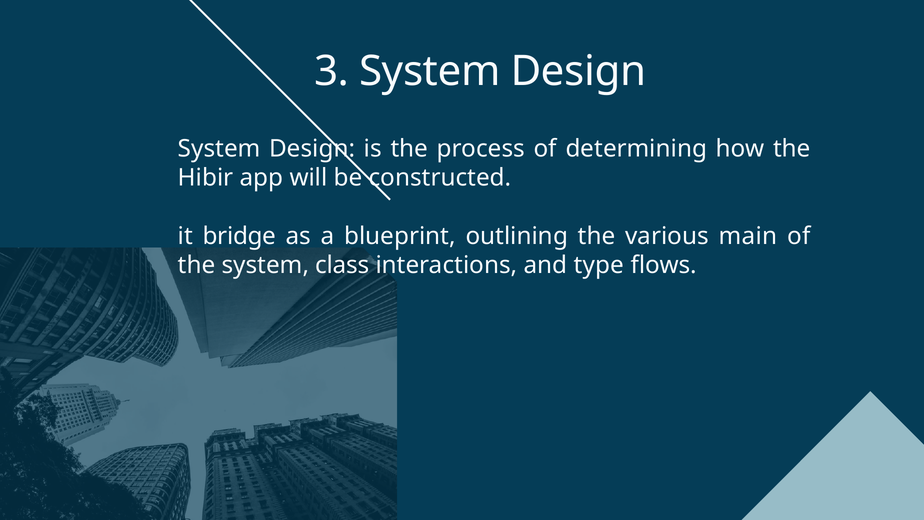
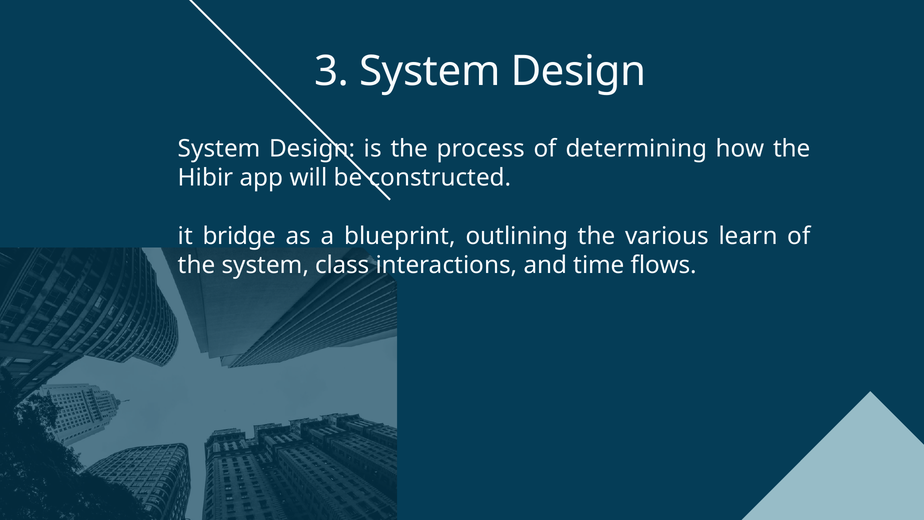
main: main -> learn (748, 236)
type: type -> time (599, 265)
